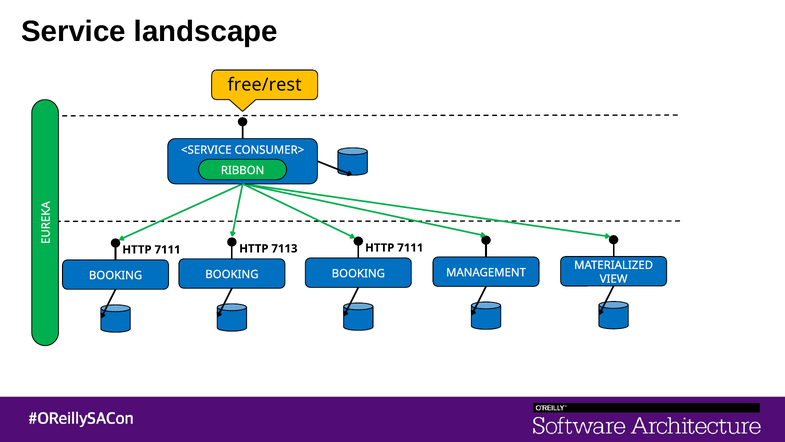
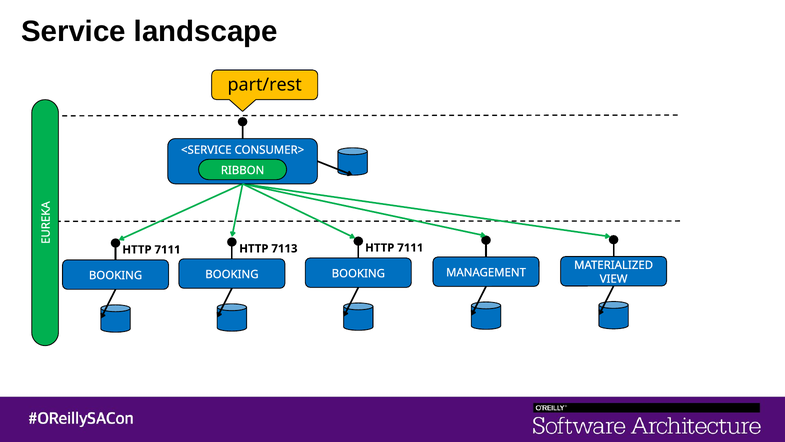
free/rest: free/rest -> part/rest (265, 85)
